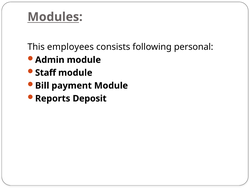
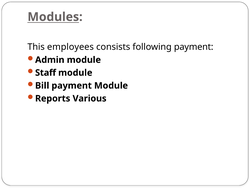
following personal: personal -> payment (194, 47)
Deposit: Deposit -> Various (90, 98)
